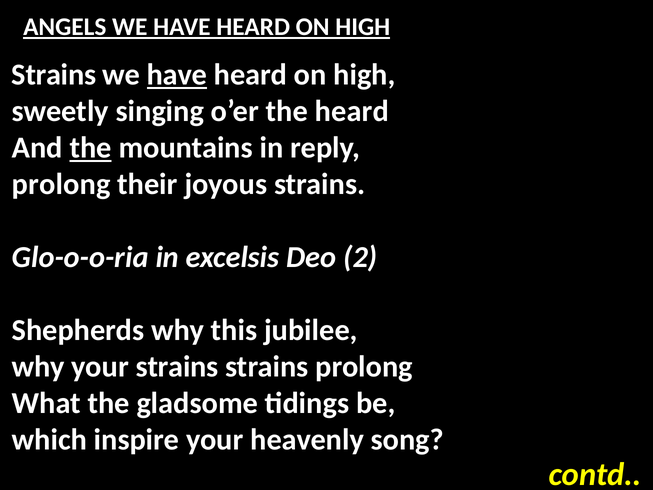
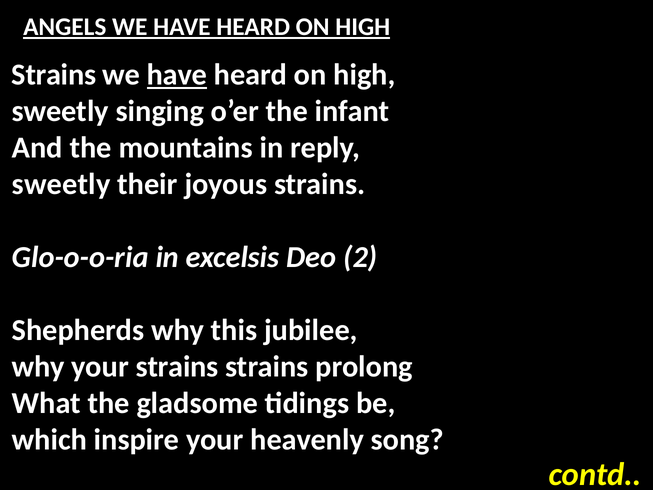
the heard: heard -> infant (352, 111)
the underline: present -> none (91, 148)
prolong: prolong -> sweetly (61, 184)
